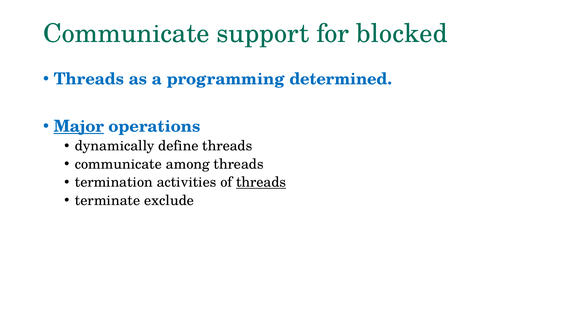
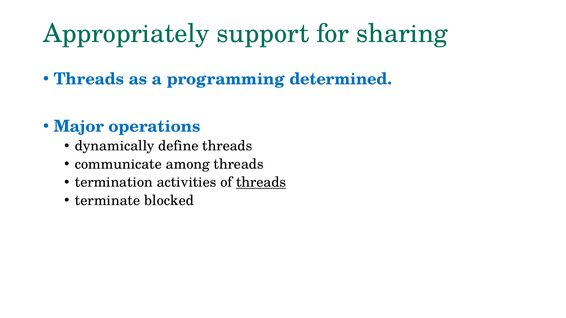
Communicate: Communicate -> Appropriately (126, 34)
blocked: blocked -> sharing (402, 34)
Major underline: present -> none (79, 127)
exclude: exclude -> blocked (169, 201)
